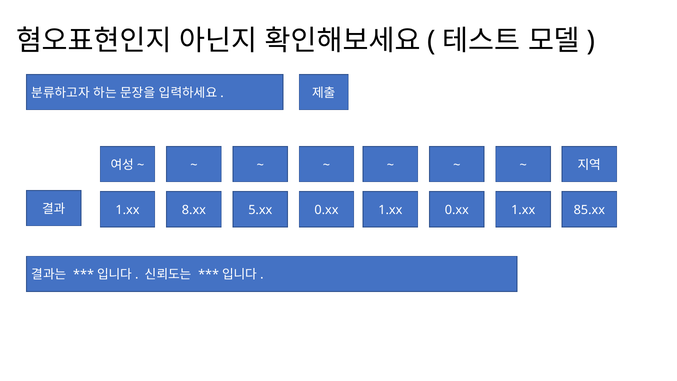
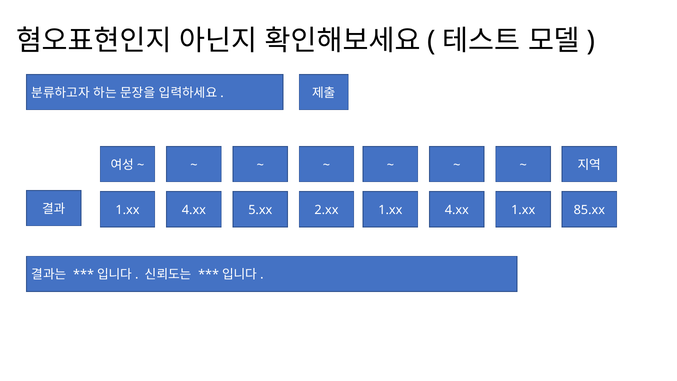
8.xx: 8.xx -> 4.xx (194, 210)
5.xx 0.xx: 0.xx -> 2.xx (326, 210)
0.xx: 0.xx -> 4.xx (457, 210)
